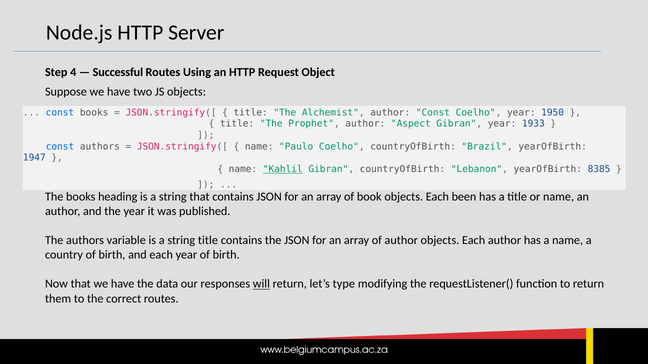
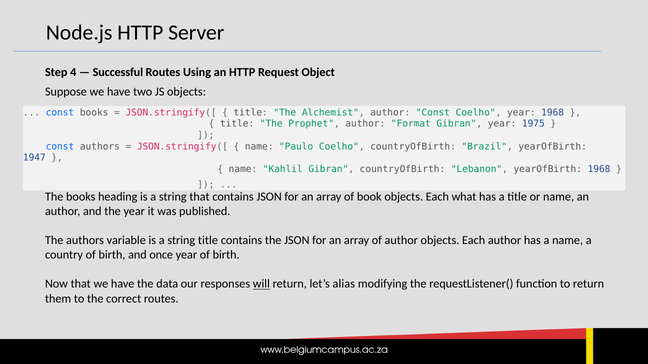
year 1950: 1950 -> 1968 (553, 113)
Aspect: Aspect -> Format (411, 124)
1933: 1933 -> 1975 (533, 124)
Kahlil underline: present -> none (283, 169)
yearOfBirth 8385: 8385 -> 1968 (599, 169)
been: been -> what (464, 197)
and each: each -> once (161, 255)
type: type -> alias (344, 284)
